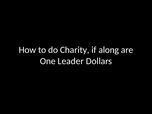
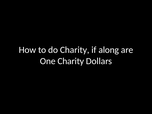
One Leader: Leader -> Charity (71, 61)
